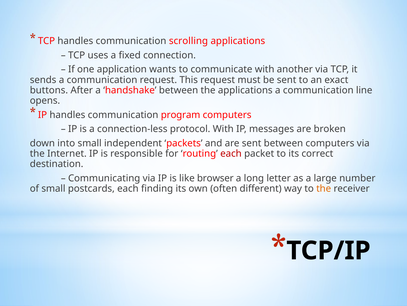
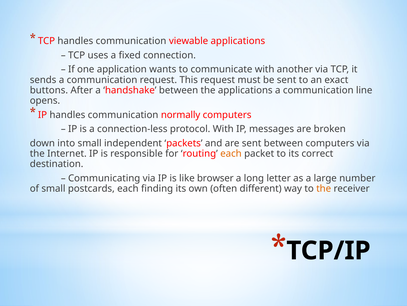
scrolling: scrolling -> viewable (189, 41)
program: program -> normally (181, 115)
each colour: red -> orange (231, 153)
